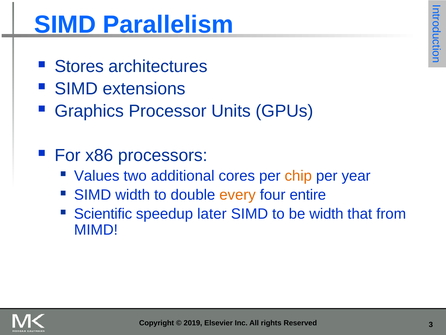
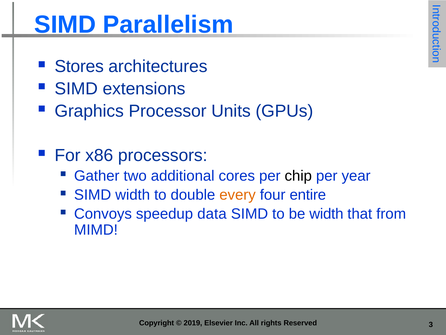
Values: Values -> Gather (97, 176)
chip colour: orange -> black (298, 176)
Scientific: Scientific -> Convoys (103, 214)
later: later -> data (212, 214)
